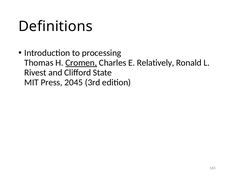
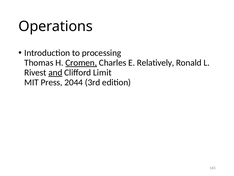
Definitions: Definitions -> Operations (56, 26)
and underline: none -> present (55, 72)
State: State -> Limit (102, 72)
2045: 2045 -> 2044 (74, 82)
